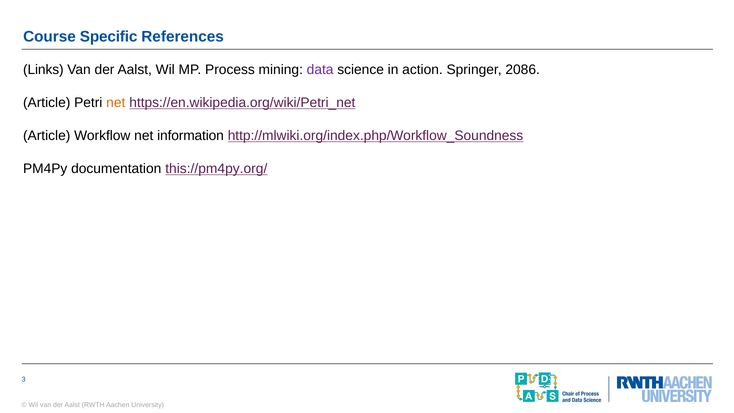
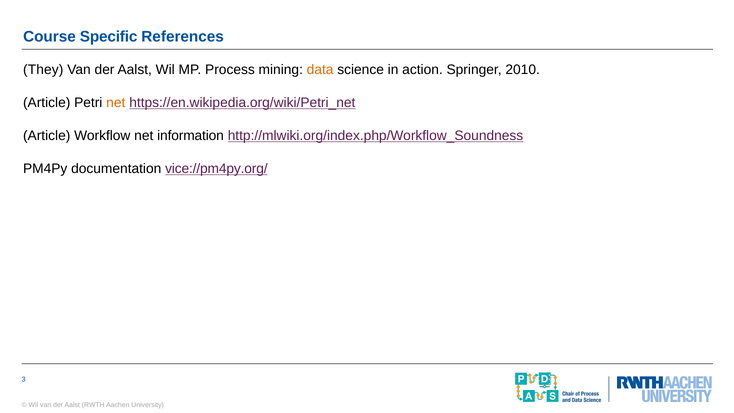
Links: Links -> They (43, 70)
data colour: purple -> orange (320, 70)
2086: 2086 -> 2010 (523, 70)
this://pm4py.org/: this://pm4py.org/ -> vice://pm4py.org/ (216, 169)
